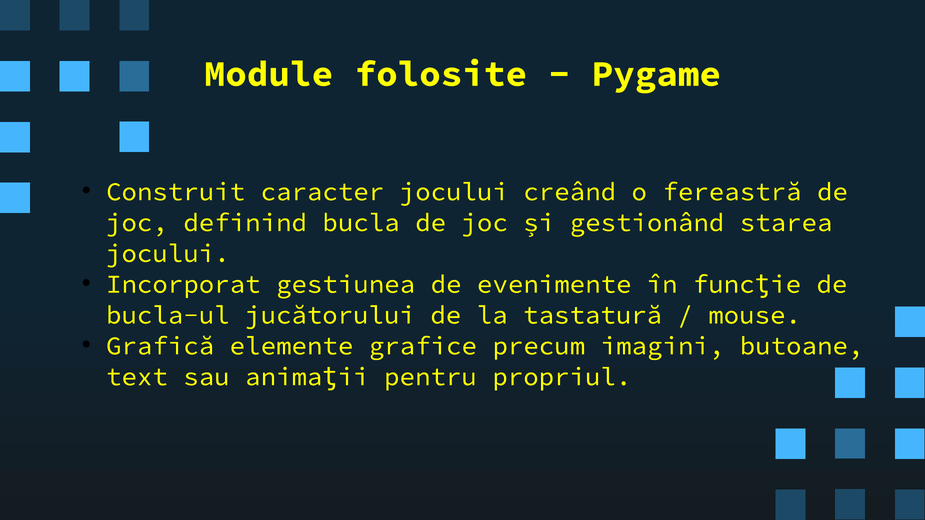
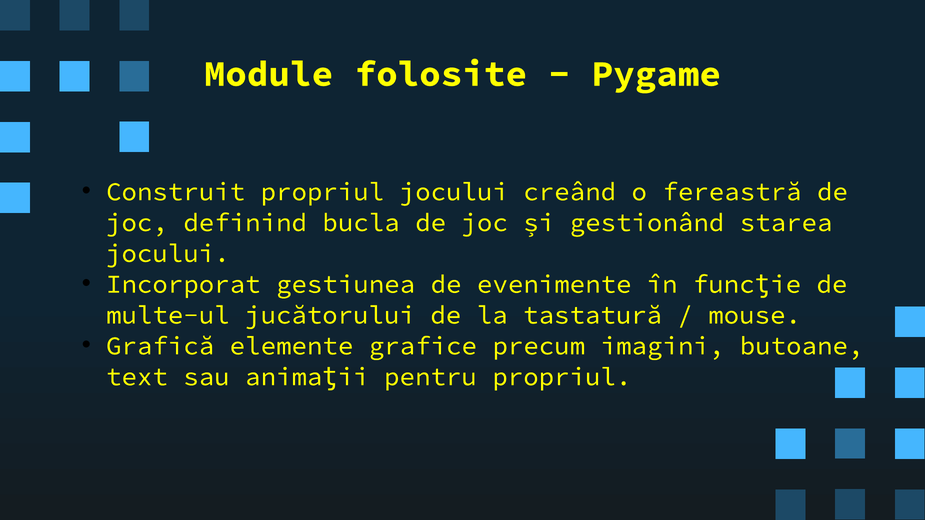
Construit caracter: caracter -> propriul (322, 192)
bucla-ul: bucla-ul -> multe-ul (168, 315)
